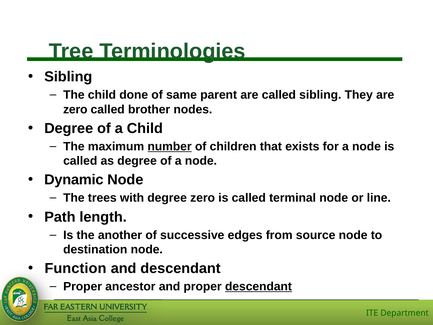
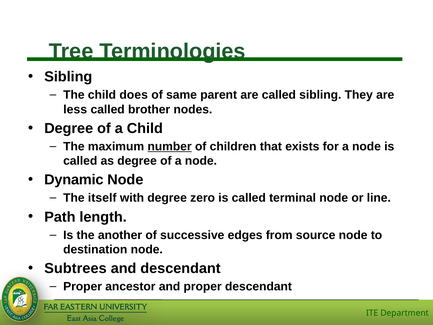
done: done -> does (134, 95)
zero: zero -> less (75, 109)
trees: trees -> itself (102, 198)
Function: Function -> Subtrees (75, 268)
descendant underline: present -> none (258, 286)
